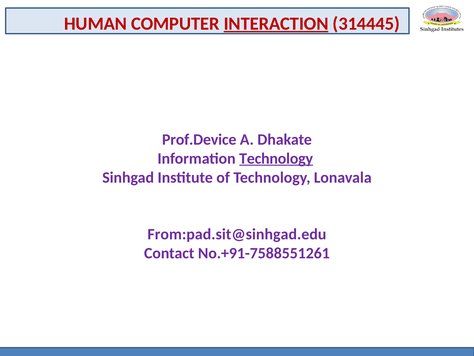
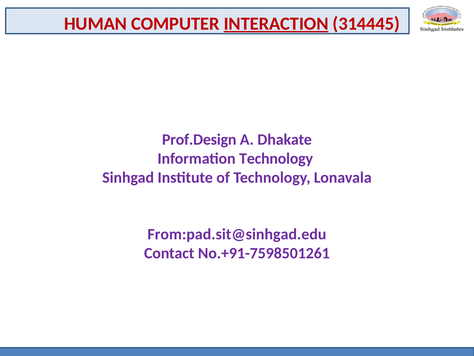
Prof.Device: Prof.Device -> Prof.Design (199, 139)
Technology underline: present -> none (276, 158)
No.+91-7588551261: No.+91-7588551261 -> No.+91-7598501261 (264, 253)
